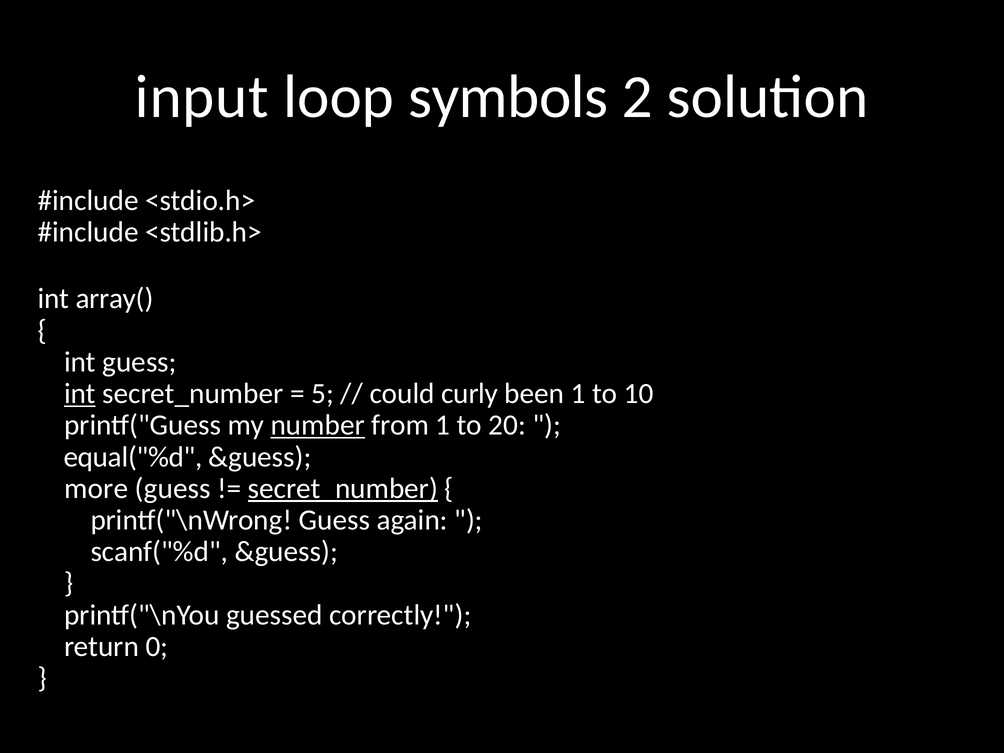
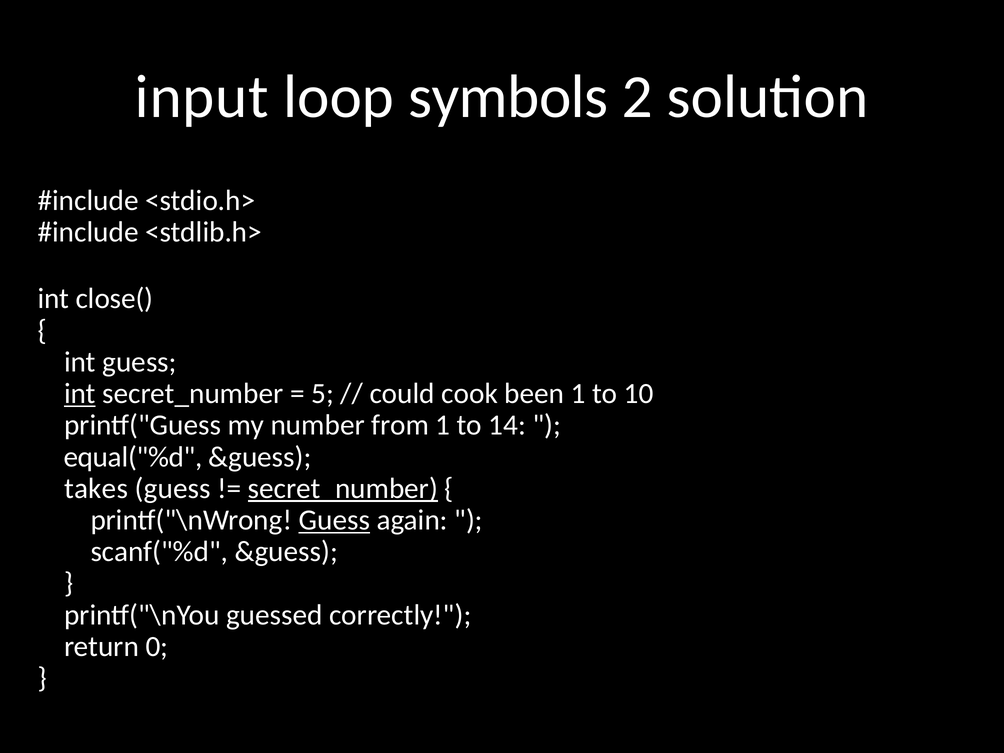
array(: array( -> close( (114, 299)
curly: curly -> cook (470, 394)
number underline: present -> none (318, 425)
20: 20 -> 14 (507, 425)
more: more -> takes (96, 488)
Guess underline: none -> present (334, 520)
